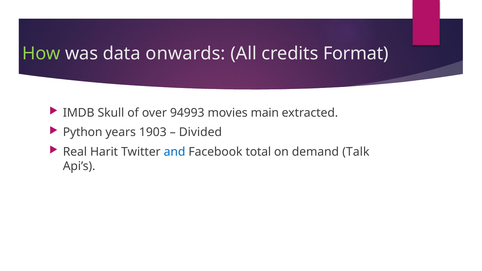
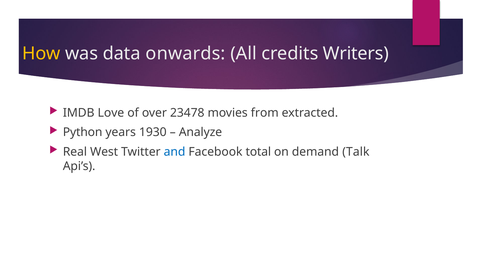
How colour: light green -> yellow (41, 54)
Format: Format -> Writers (356, 54)
Skull: Skull -> Love (111, 113)
94993: 94993 -> 23478 (187, 113)
main: main -> from (265, 113)
1903: 1903 -> 1930 (153, 132)
Divided: Divided -> Analyze (200, 132)
Harit: Harit -> West (104, 152)
